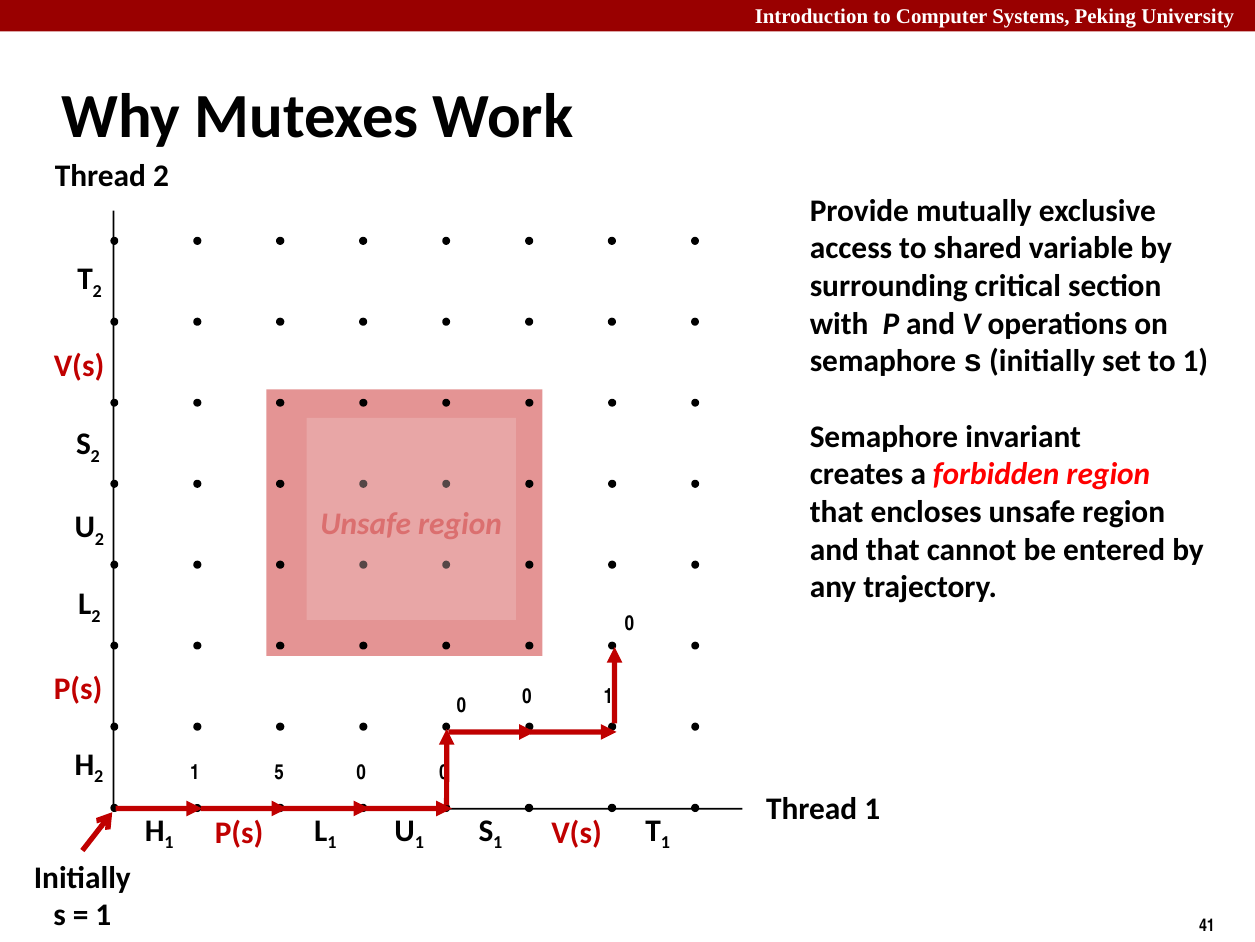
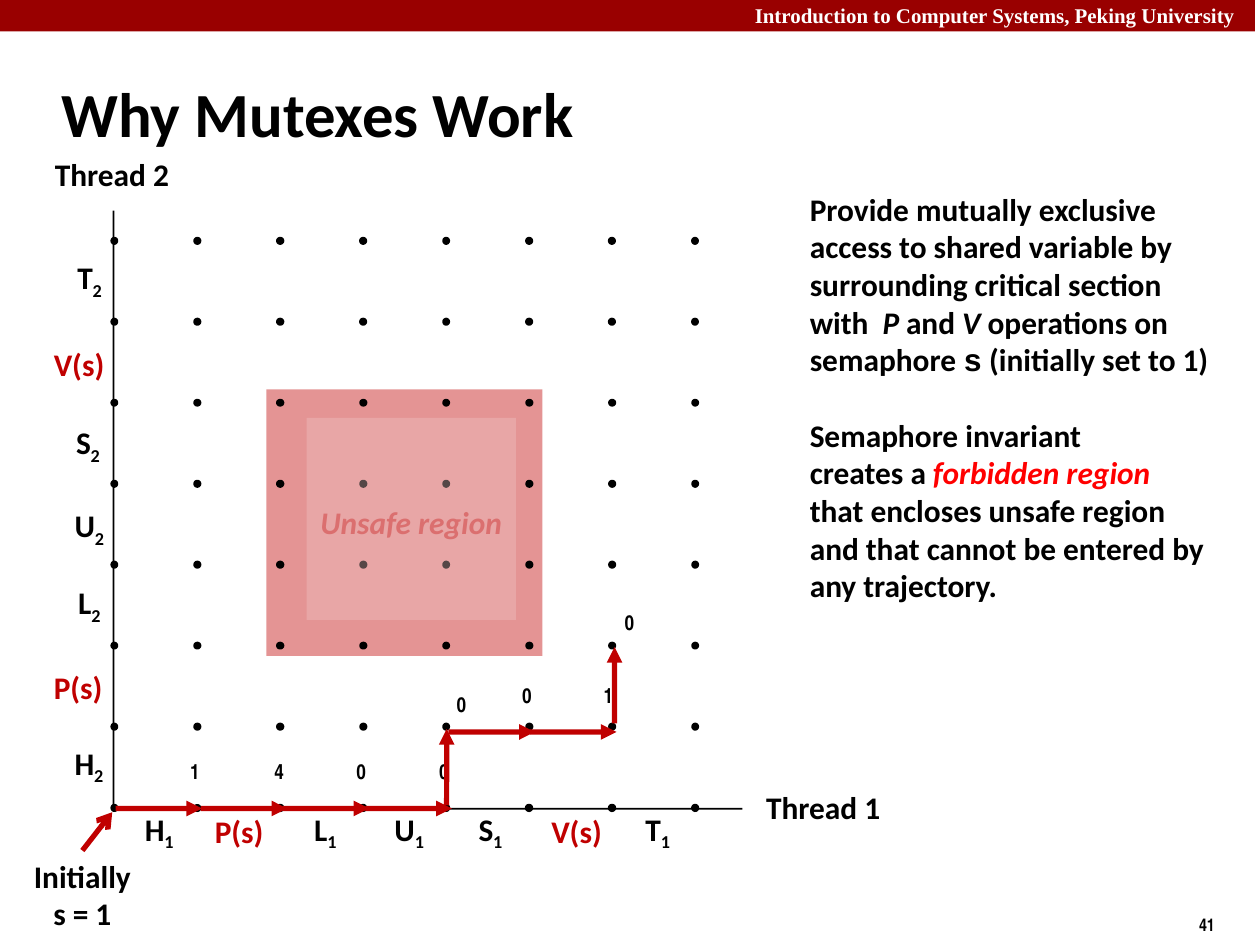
5: 5 -> 4 (279, 772)
